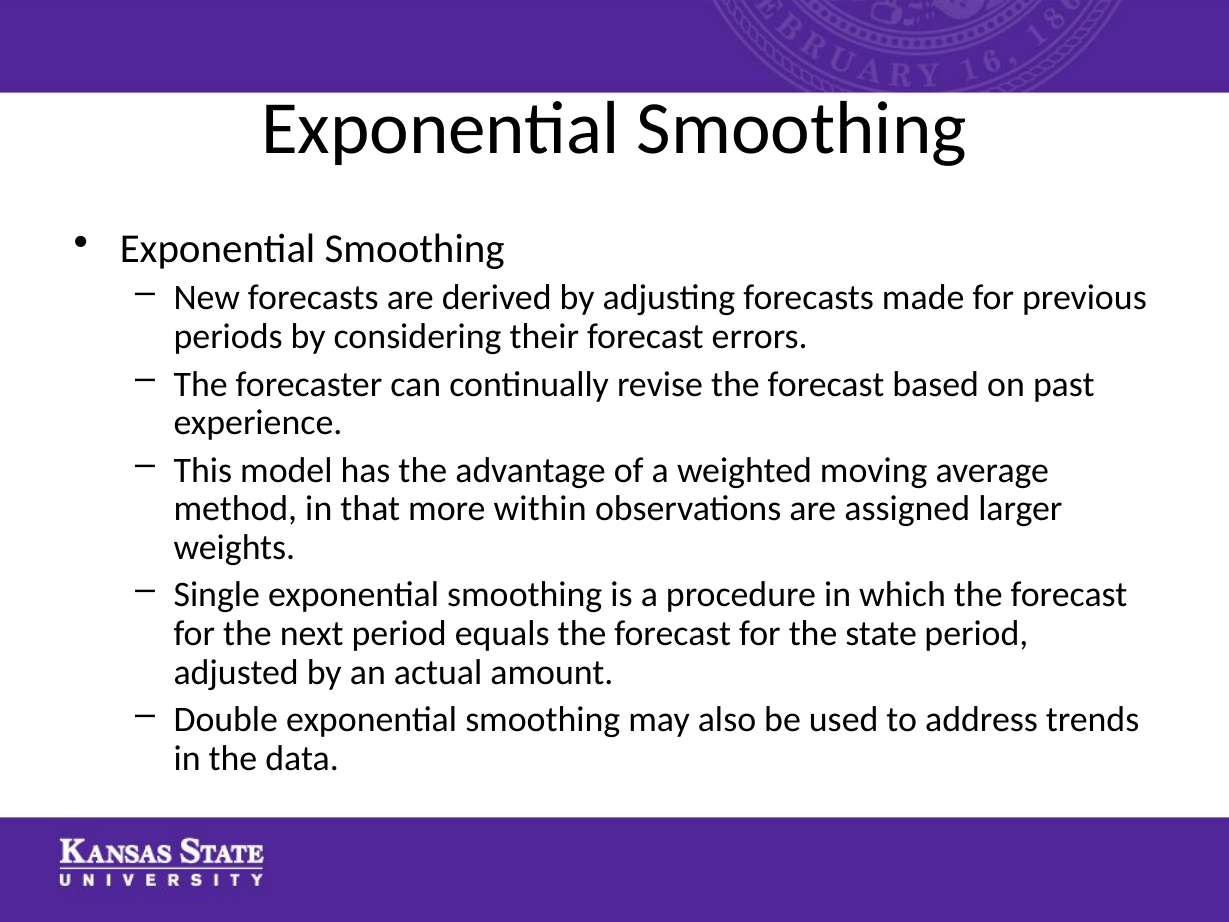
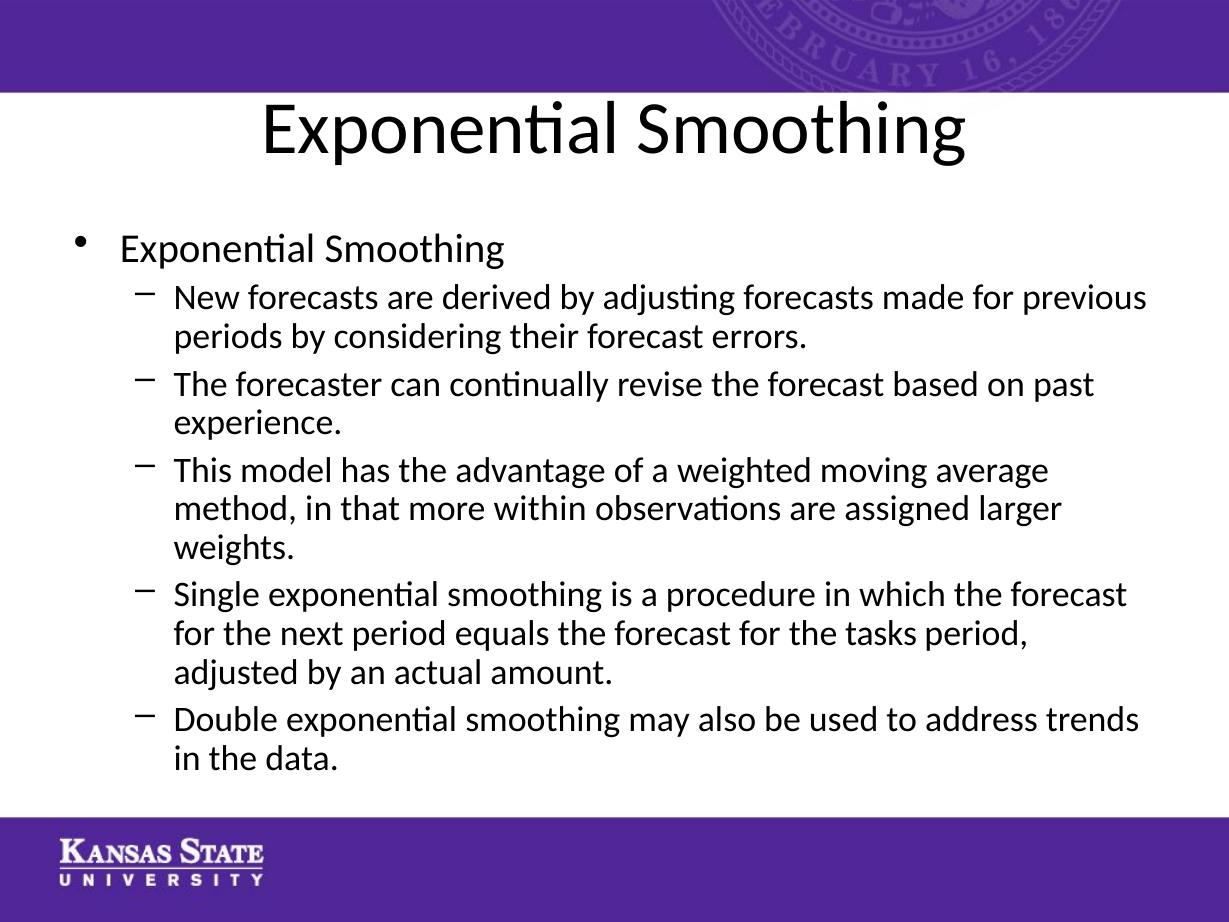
state: state -> tasks (881, 634)
